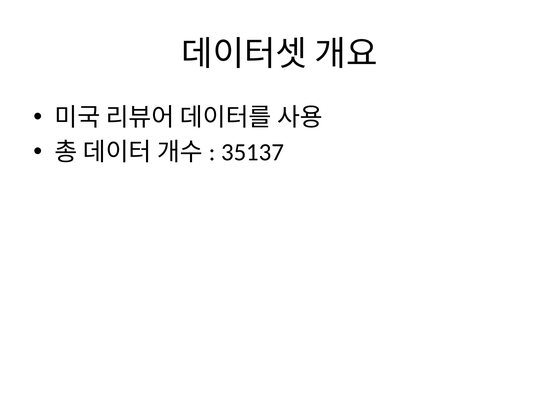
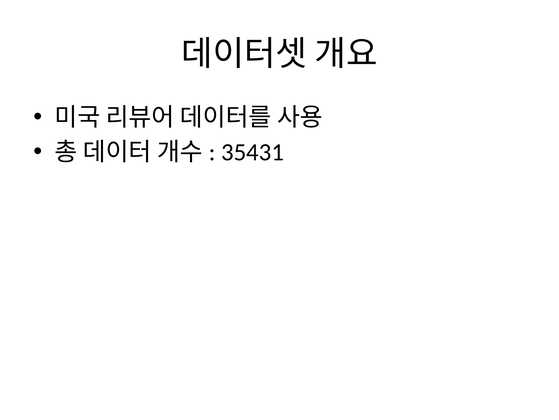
35137: 35137 -> 35431 (253, 152)
